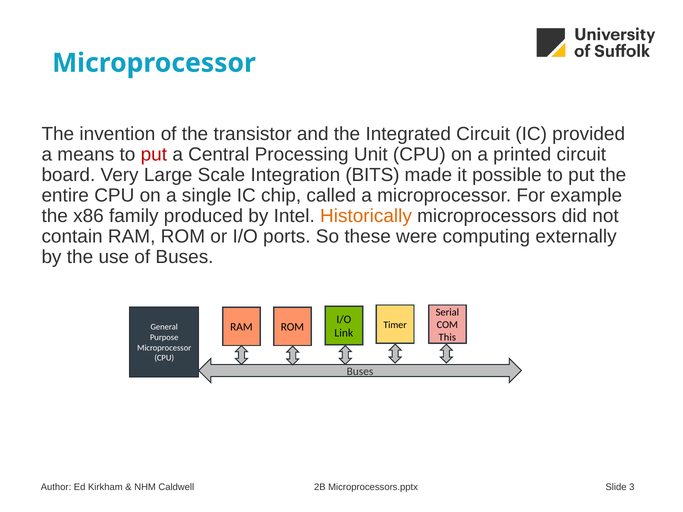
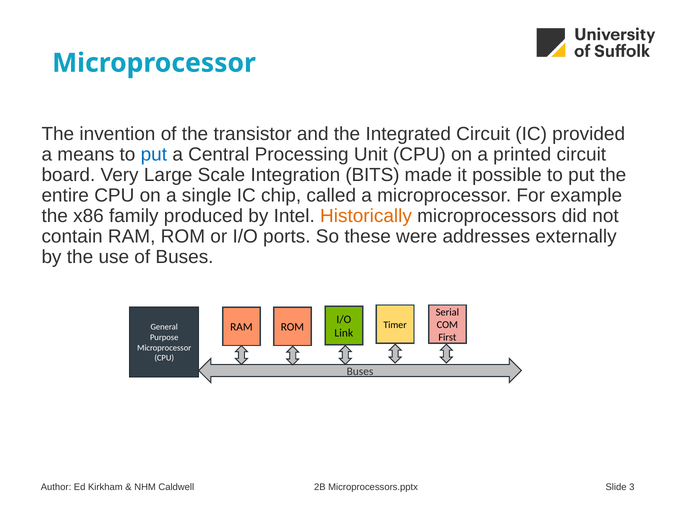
put colour: red -> blue (154, 154)
computing: computing -> addresses (486, 236)
This: This -> First (447, 338)
